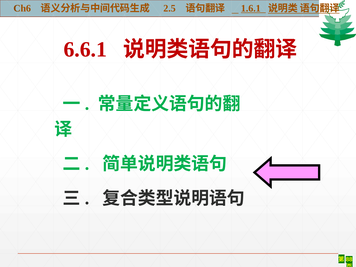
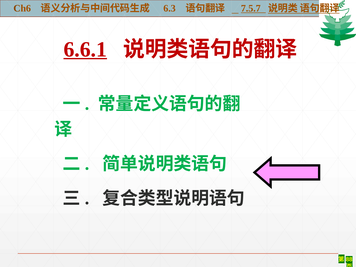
2.5: 2.5 -> 6.3 (170, 8)
1.6.1: 1.6.1 -> 7.5.7 (251, 8)
6.6.1 underline: none -> present (85, 49)
